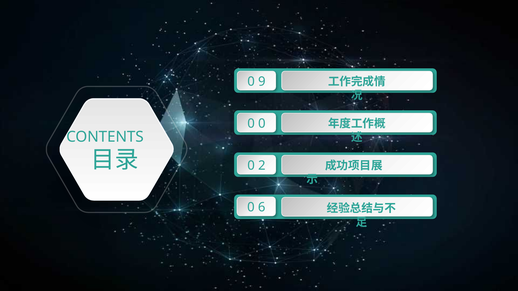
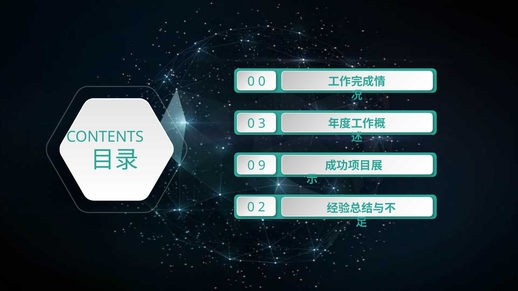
0 9: 9 -> 0 (262, 82)
0 0: 0 -> 3 (262, 124)
2: 2 -> 9 (262, 166)
6: 6 -> 2 (262, 208)
